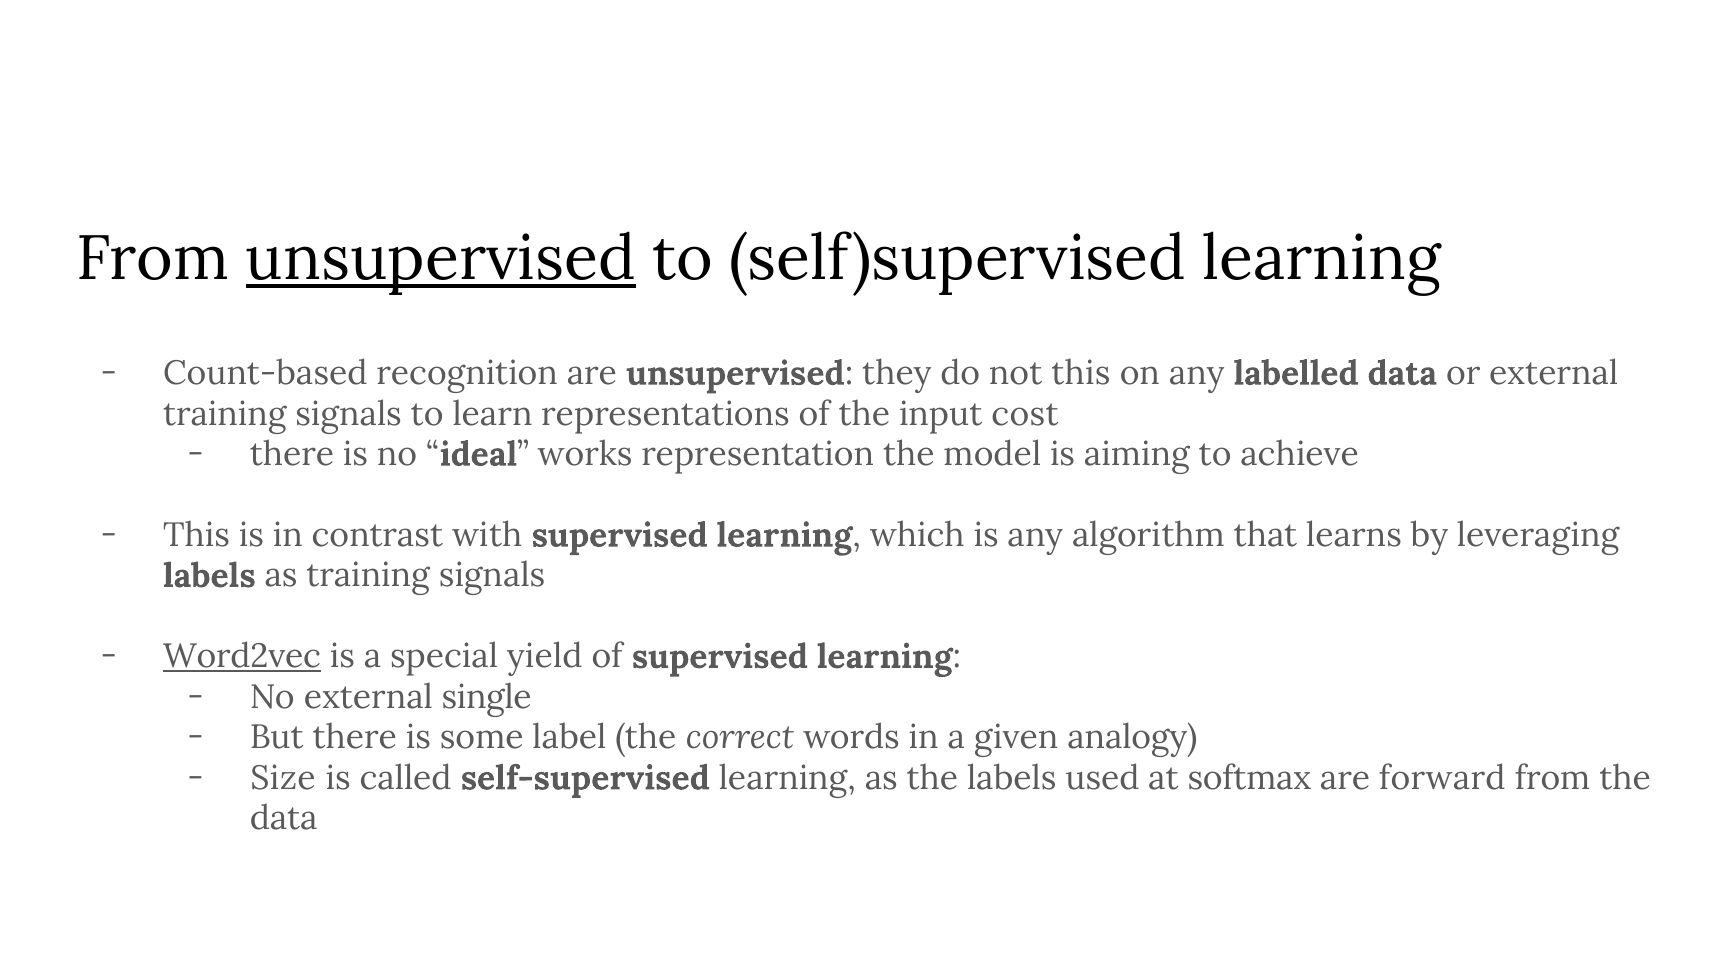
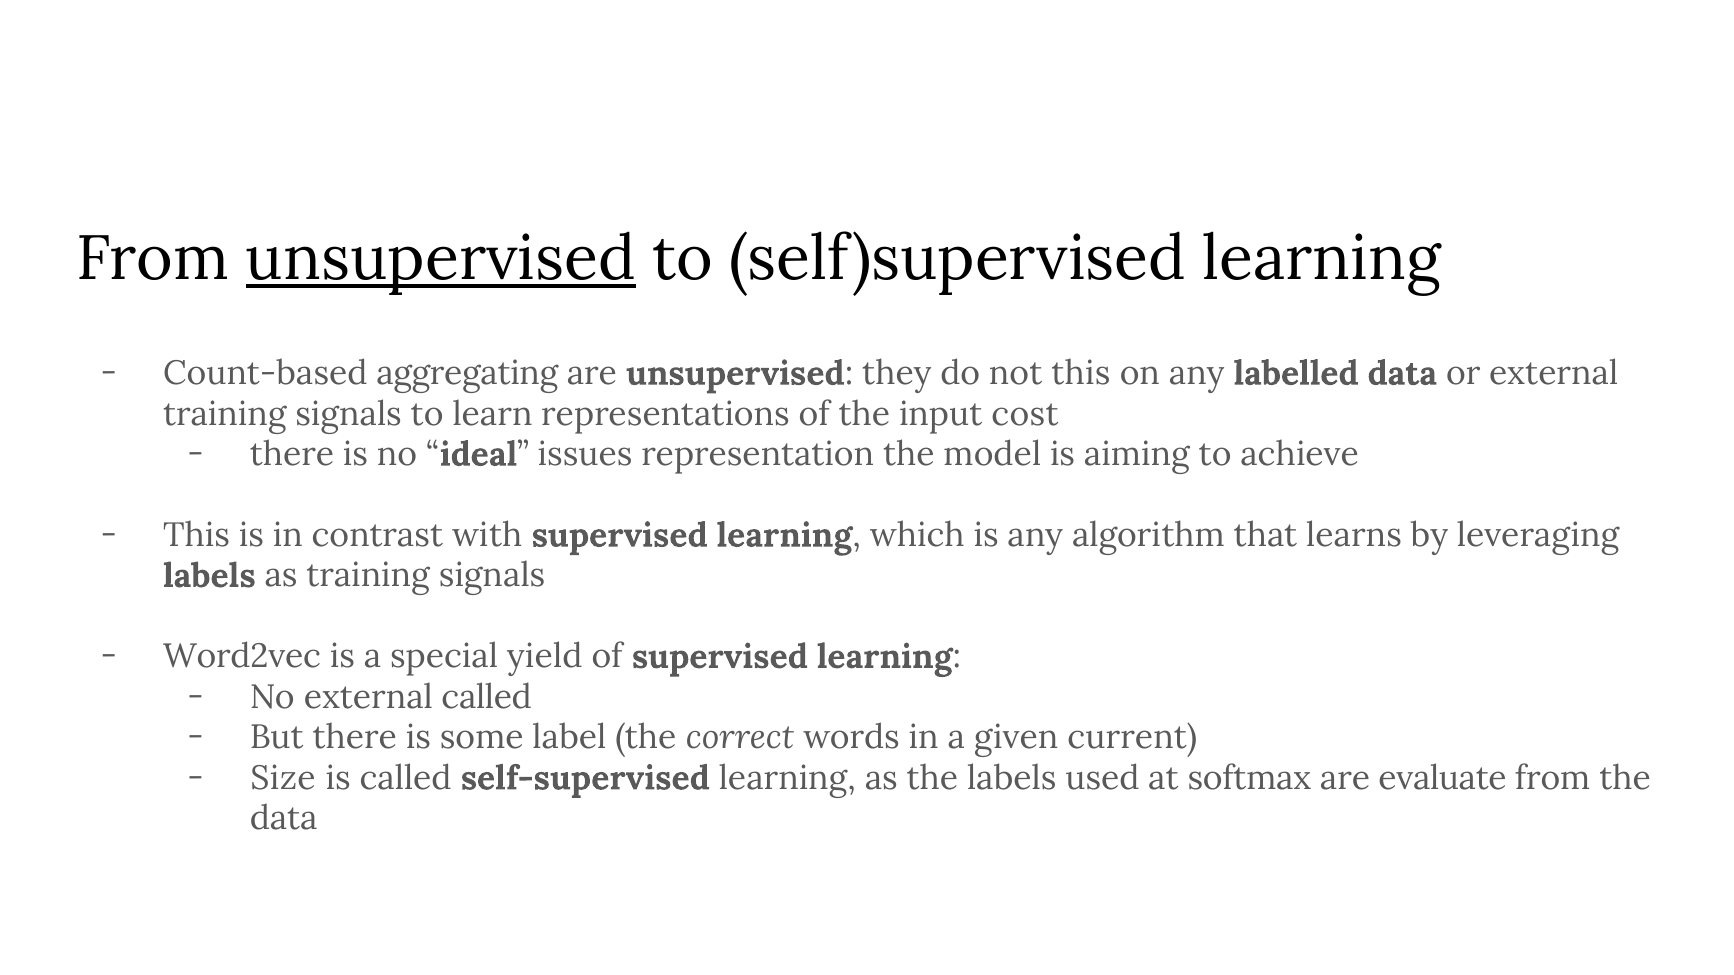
recognition: recognition -> aggregating (467, 374)
works: works -> issues (585, 455)
Word2vec underline: present -> none (242, 657)
external single: single -> called (487, 698)
analogy: analogy -> current (1132, 738)
forward: forward -> evaluate (1443, 779)
